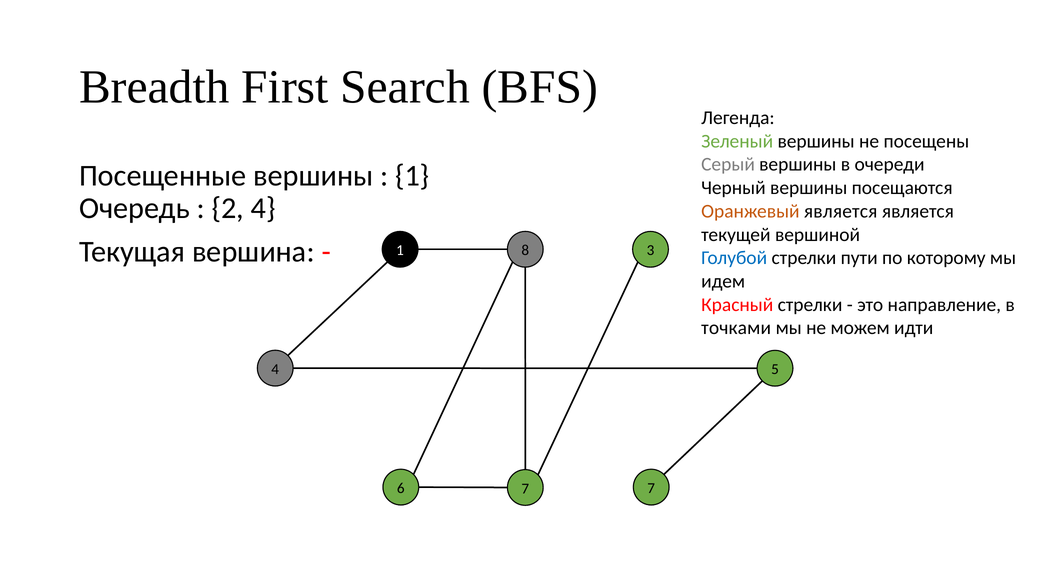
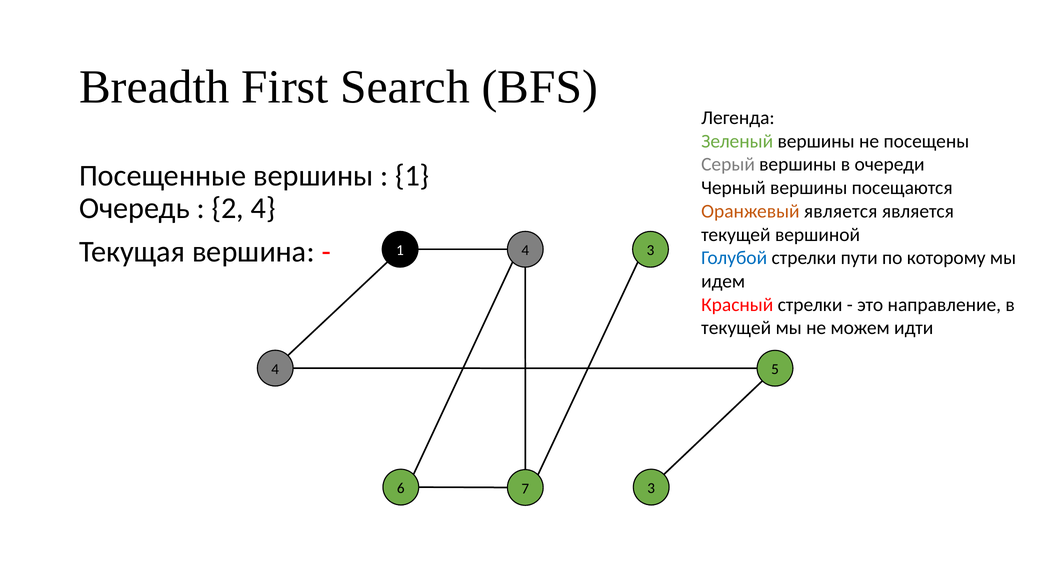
1 8: 8 -> 4 (525, 250)
точками: точками -> текущей (736, 328)
7 7: 7 -> 3 (651, 488)
